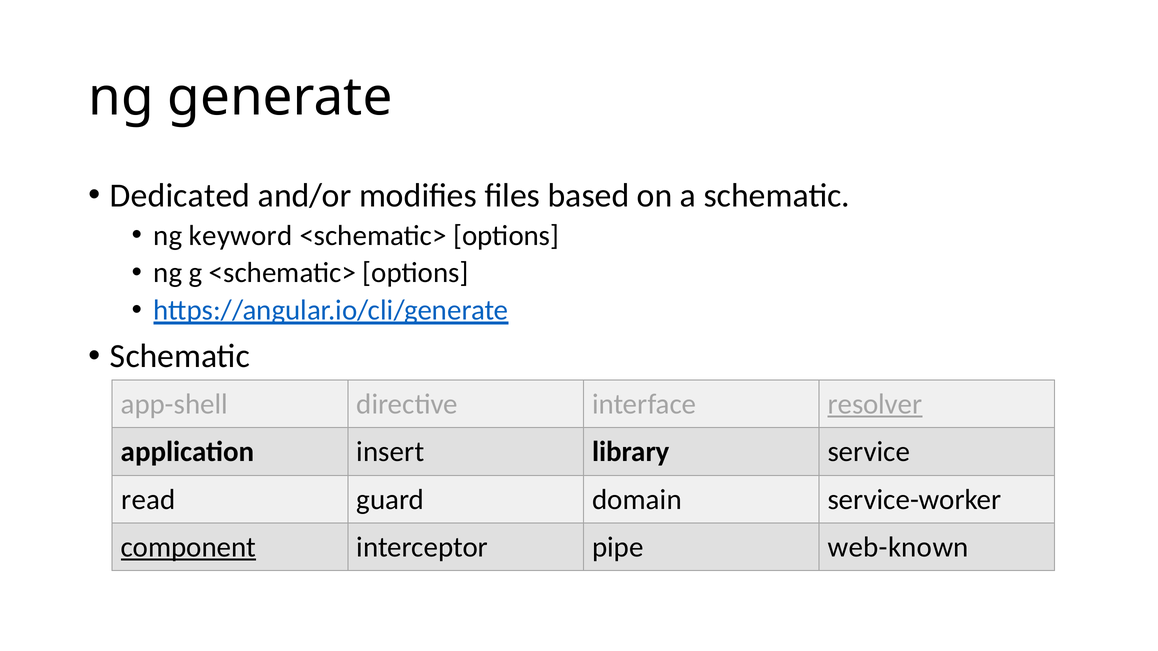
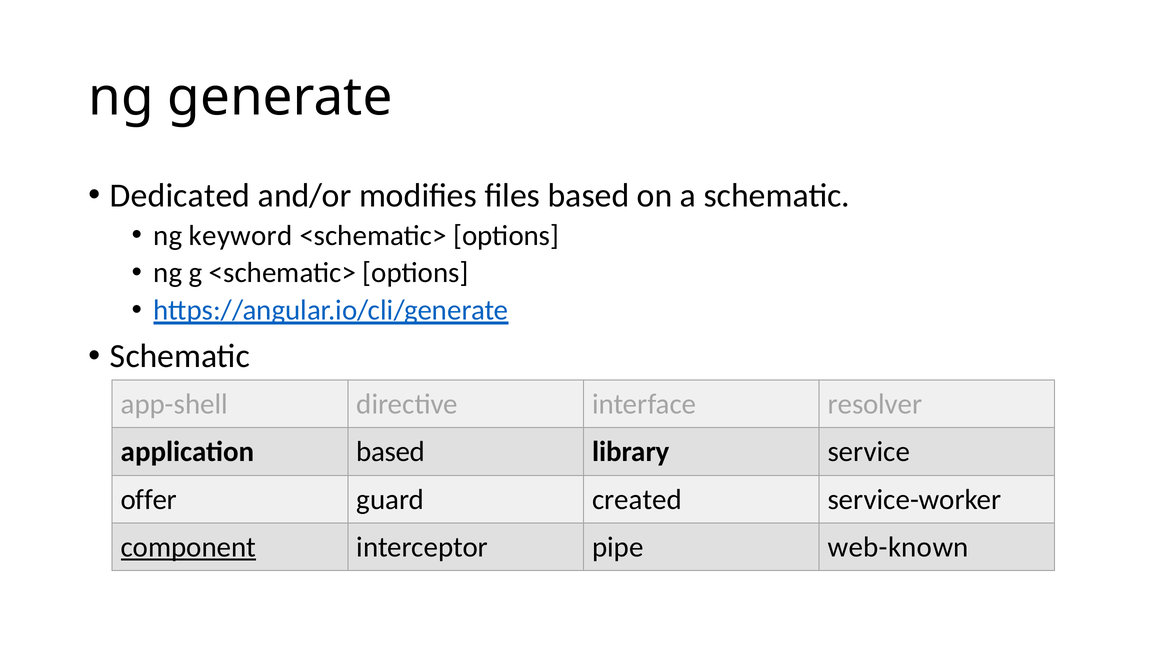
resolver underline: present -> none (875, 404)
application insert: insert -> based (391, 452)
read: read -> offer (149, 500)
domain: domain -> created (637, 500)
